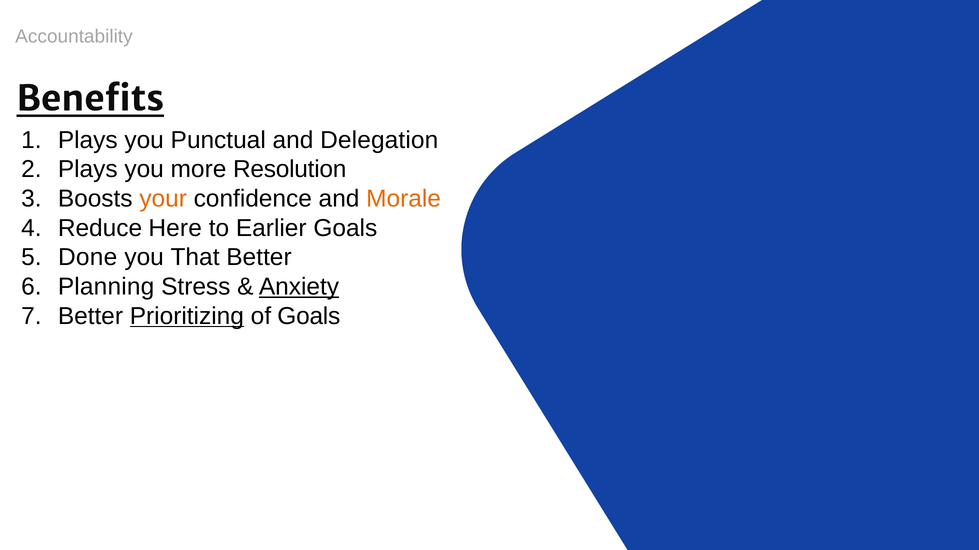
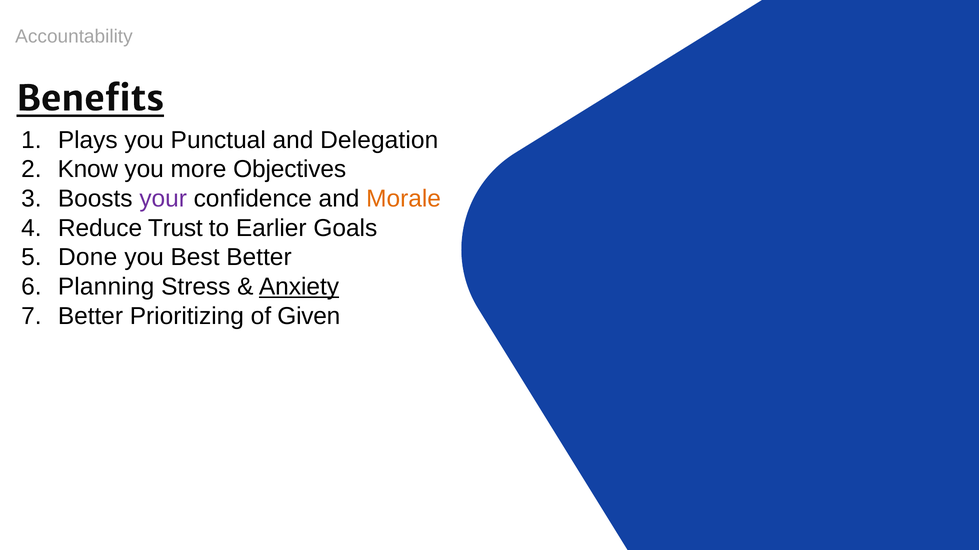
Plays: Plays -> Know (88, 170)
Resolution: Resolution -> Objectives (290, 170)
your colour: orange -> purple (163, 199)
Here: Here -> Trust (175, 228)
That: That -> Best (195, 258)
Prioritizing underline: present -> none (187, 316)
of Goals: Goals -> Given (309, 316)
